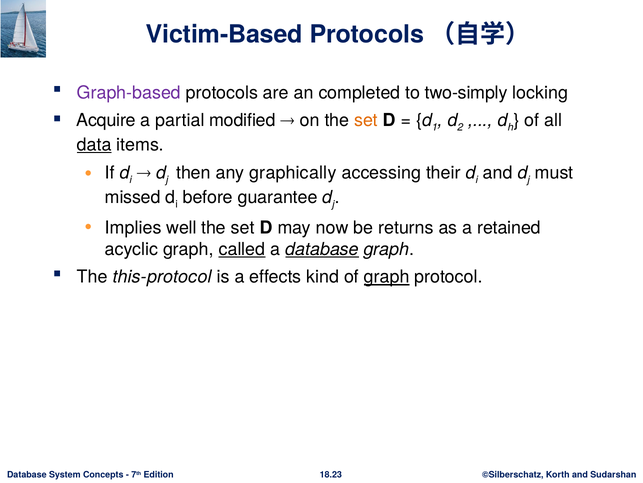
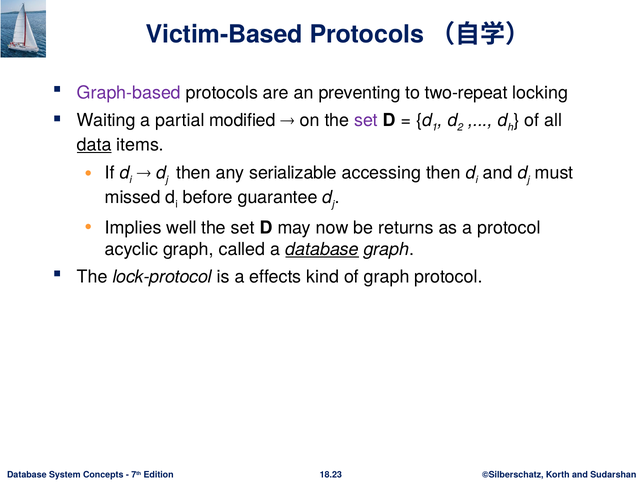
completed: completed -> preventing (359, 93)
two-simply: two-simply -> two-repeat (466, 93)
Acquire: Acquire -> Waiting (106, 120)
set colour: orange -> purple (366, 120)
graphically: graphically -> serializable (293, 172)
accessing their: their -> then (443, 172)
a retained: retained -> protocol (509, 227)
called underline: present -> none (242, 249)
this-protocol: this-protocol -> lock-protocol (162, 277)
graph underline: present -> none (387, 277)
